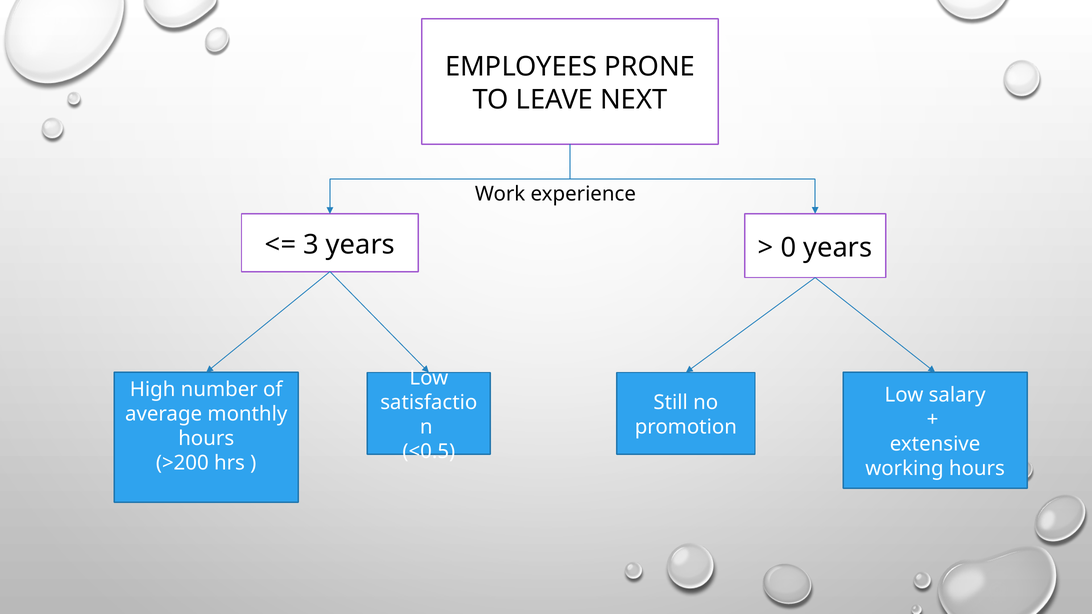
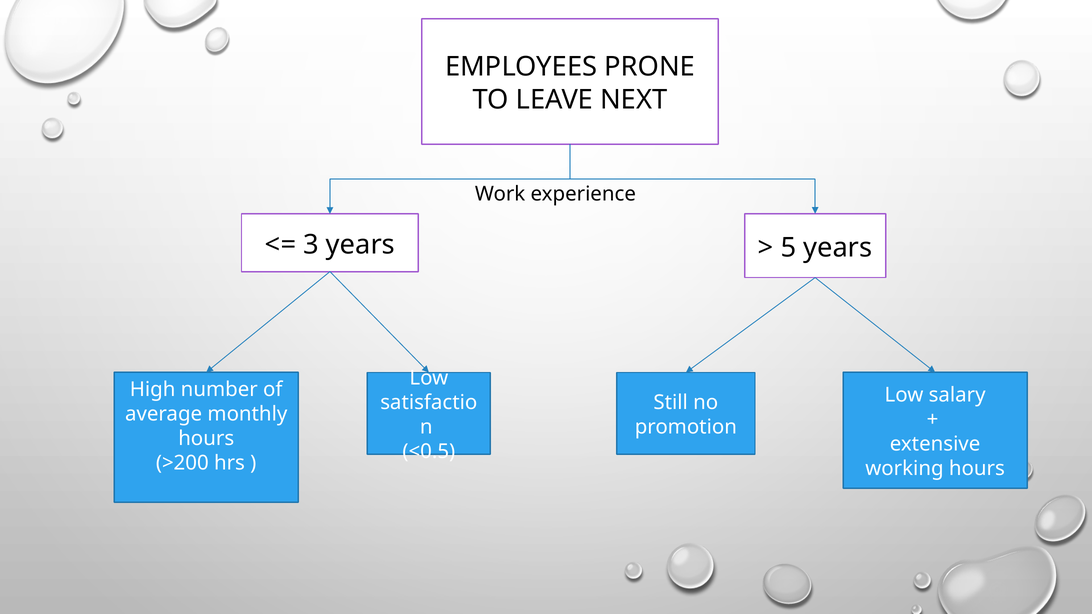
0: 0 -> 5 (788, 248)
